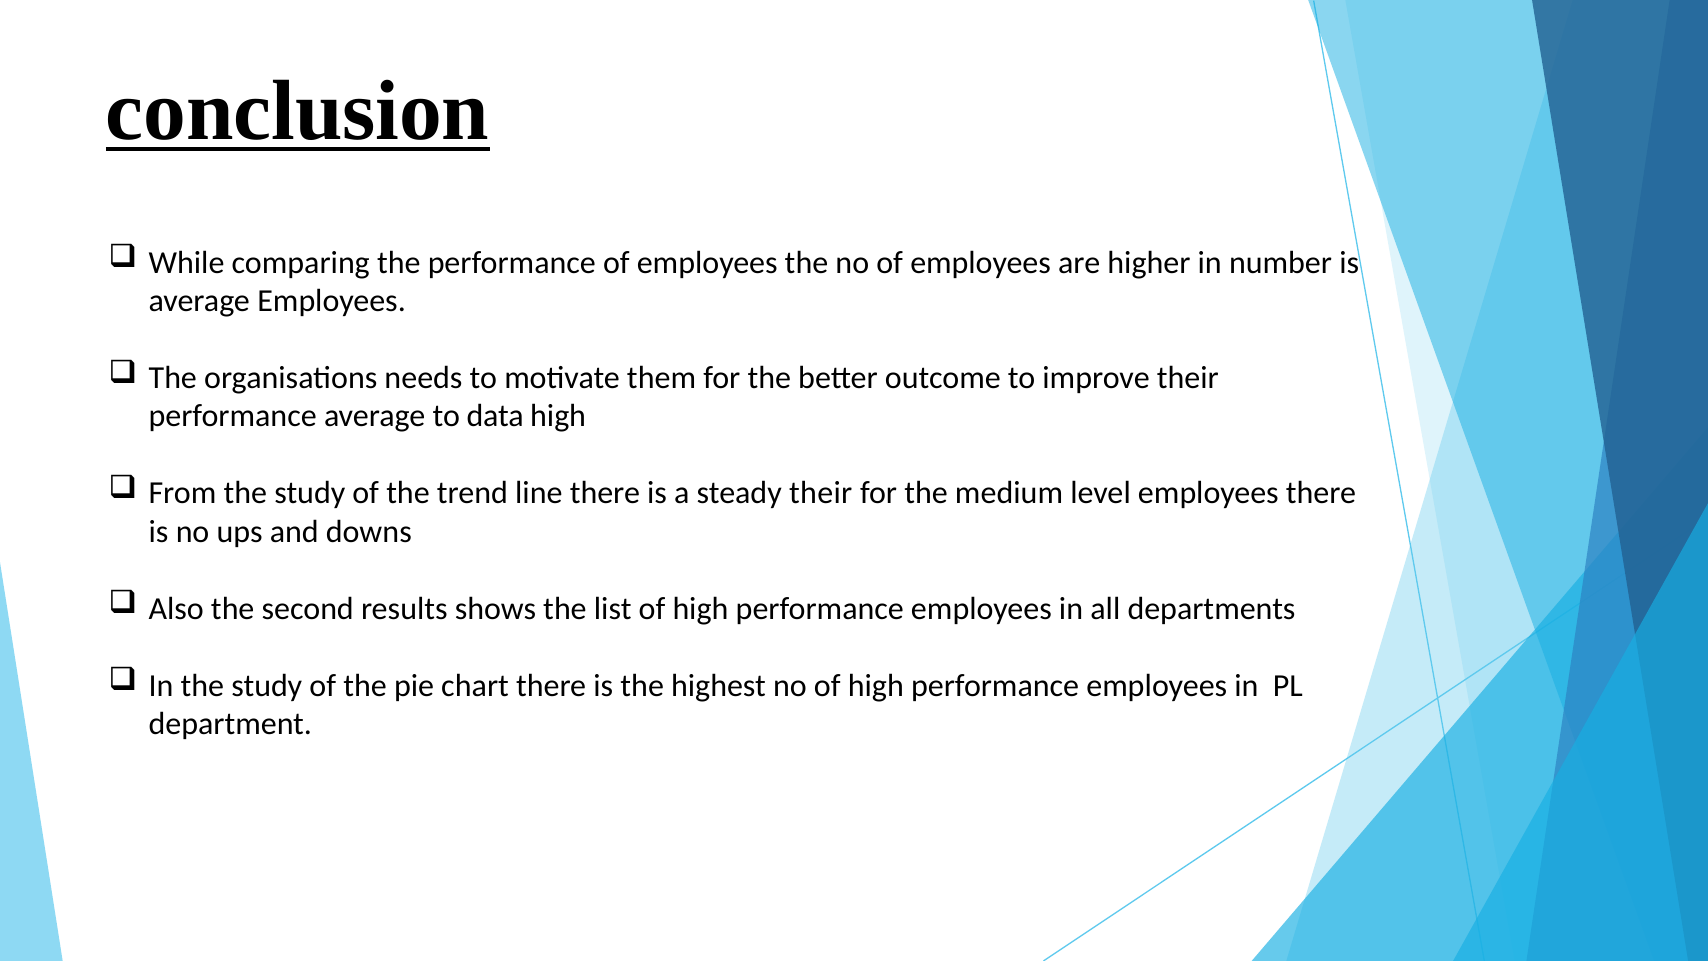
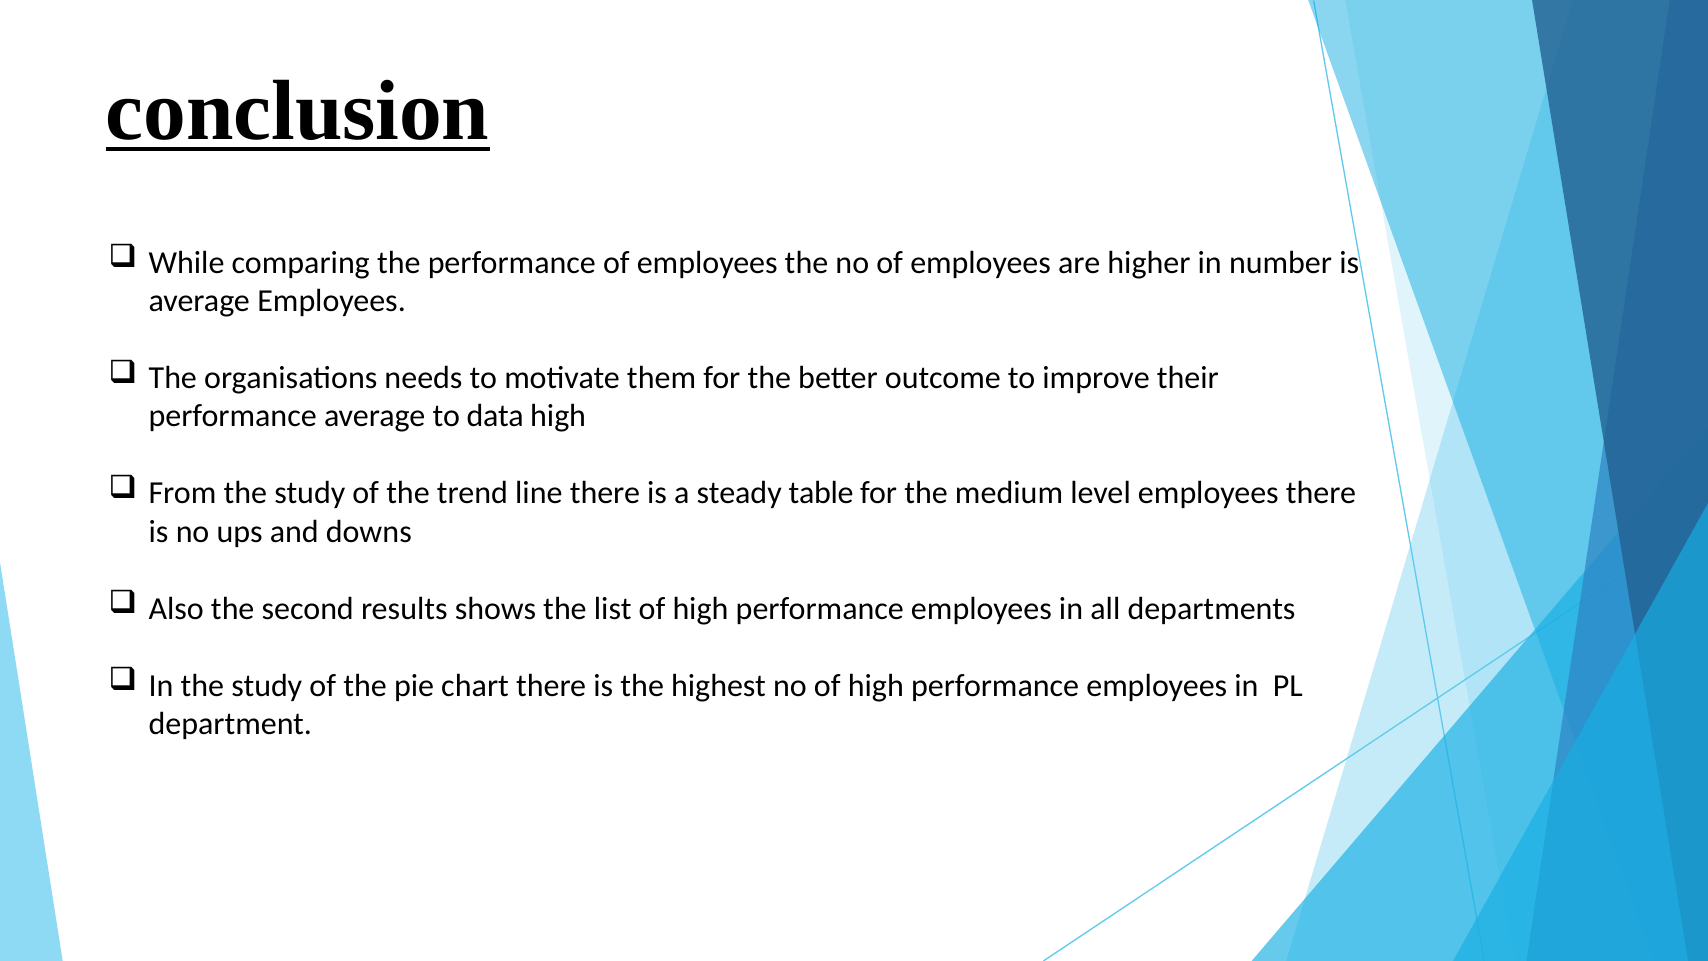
steady their: their -> table (821, 493)
